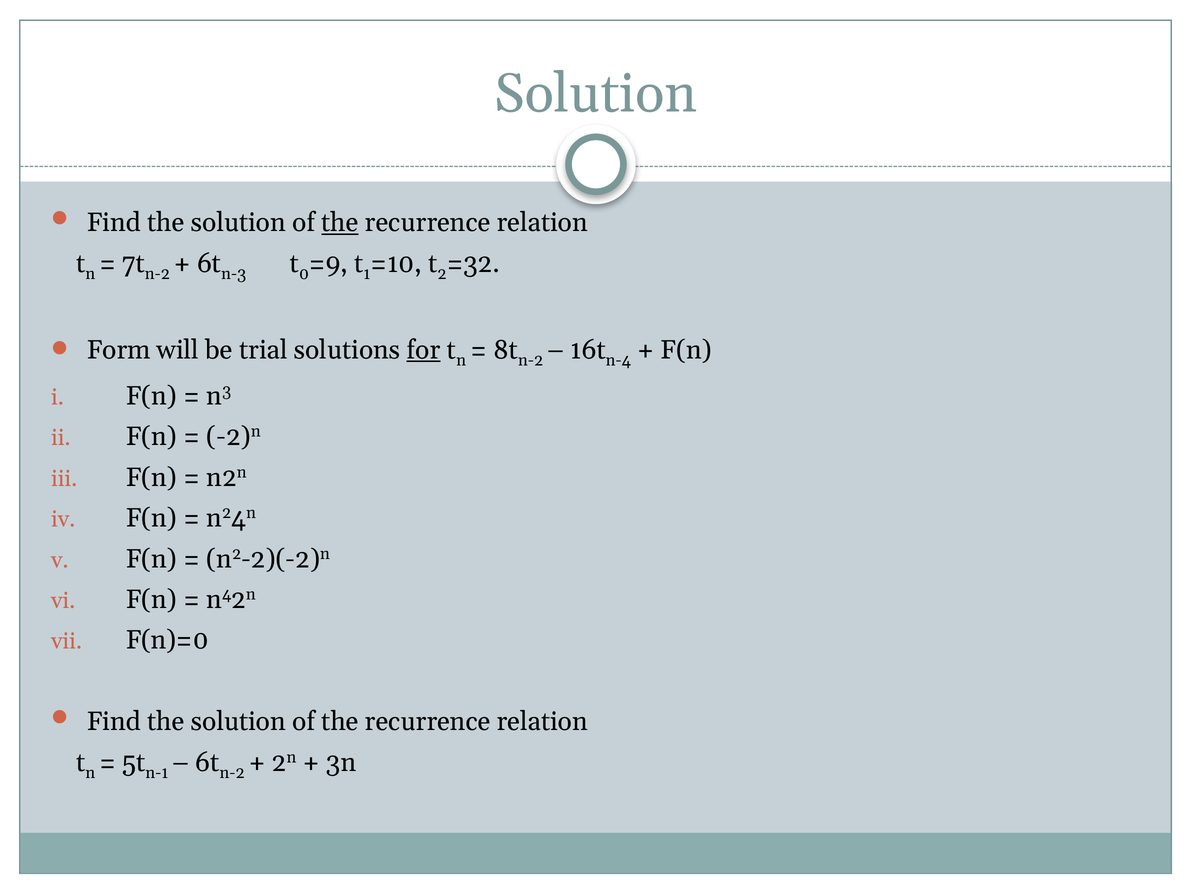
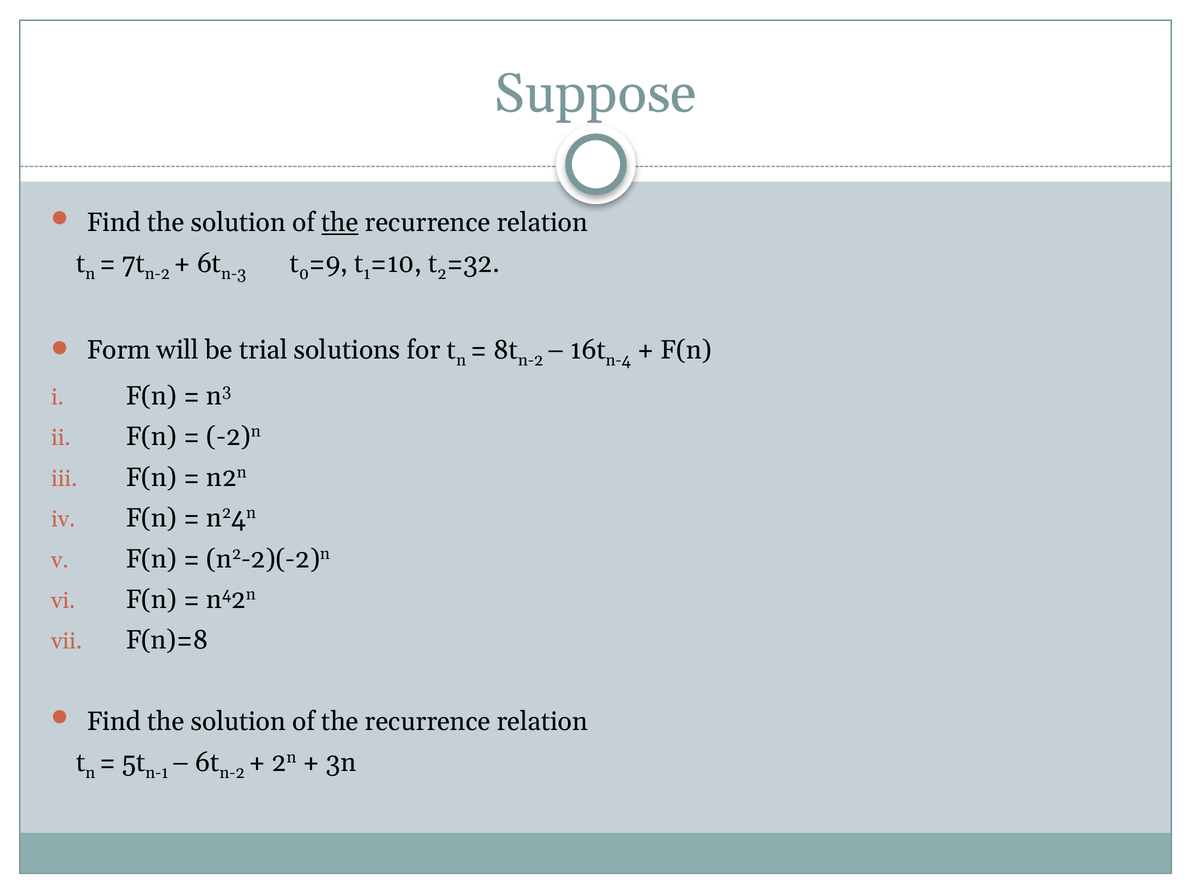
Solution: Solution -> Suppose (596, 94)
for underline: present -> none (424, 350)
F(n)=0: F(n)=0 -> F(n)=8 (167, 640)
